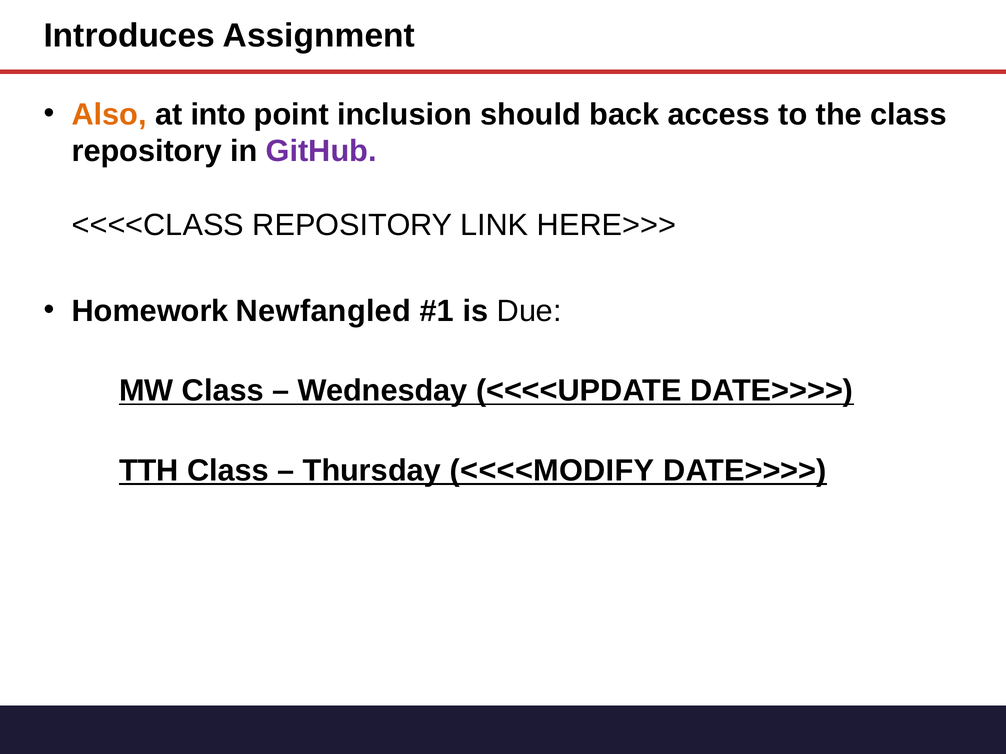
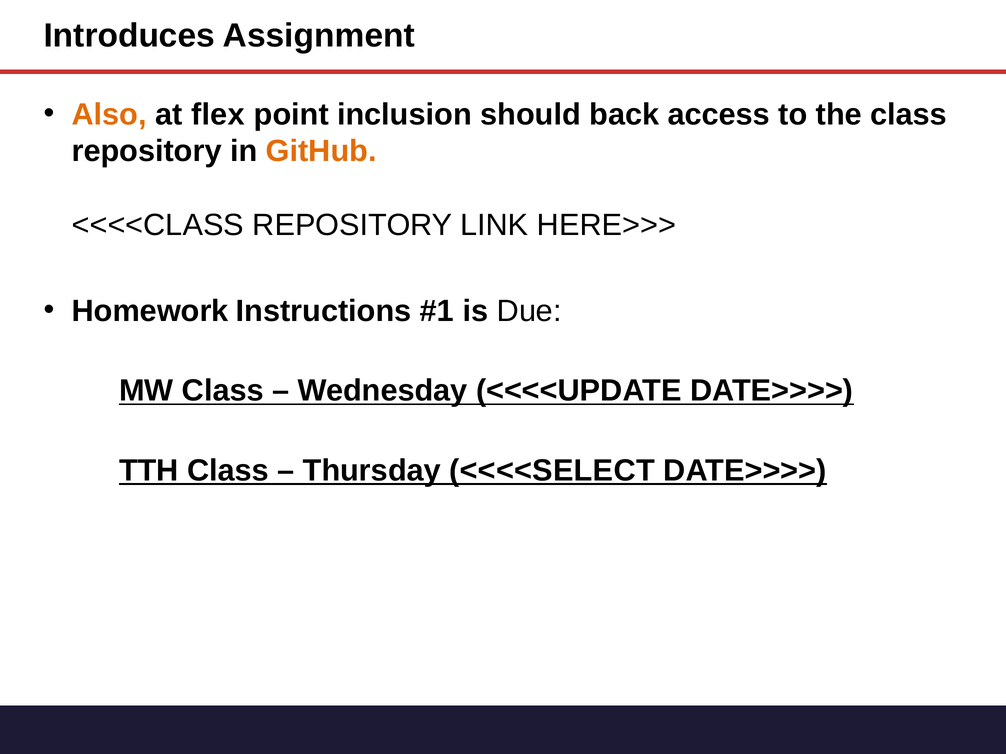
into: into -> flex (218, 114)
GitHub colour: purple -> orange (321, 151)
Newfangled: Newfangled -> Instructions (324, 311)
<<<<MODIFY: <<<<MODIFY -> <<<<SELECT (552, 471)
